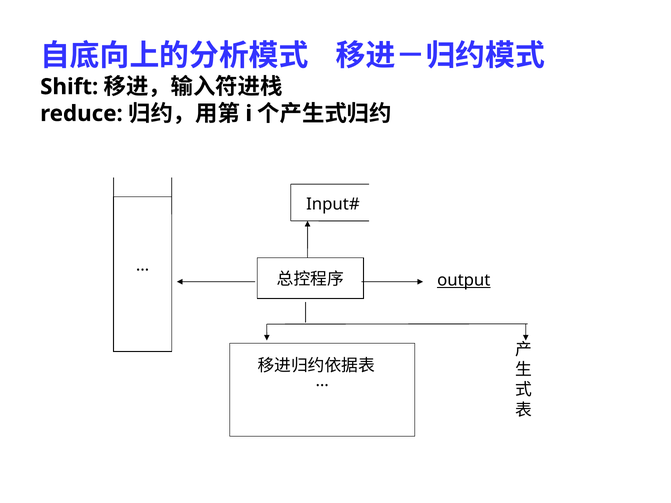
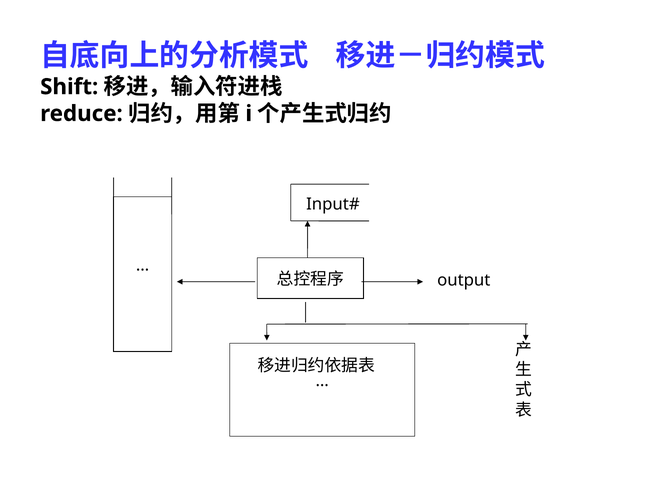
output underline: present -> none (464, 280)
